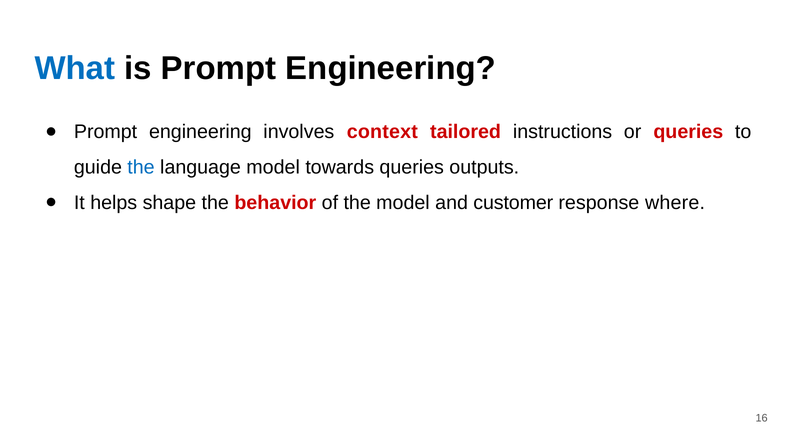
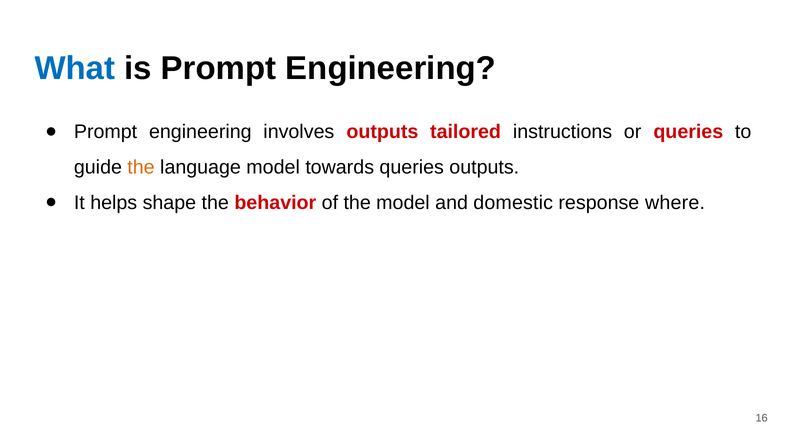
involves context: context -> outputs (382, 132)
the colour: blue -> orange (141, 167)
customer: customer -> domestic (513, 203)
